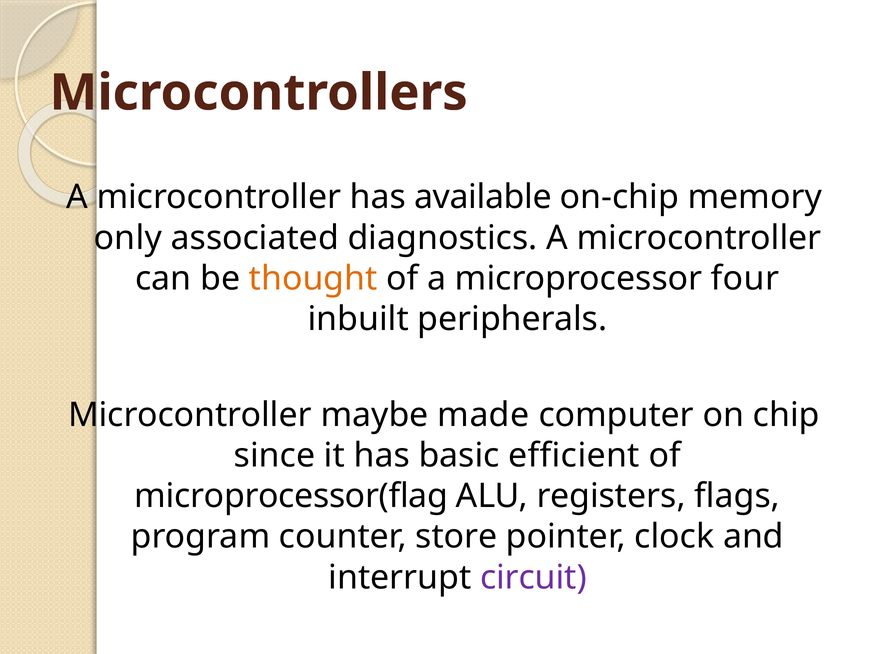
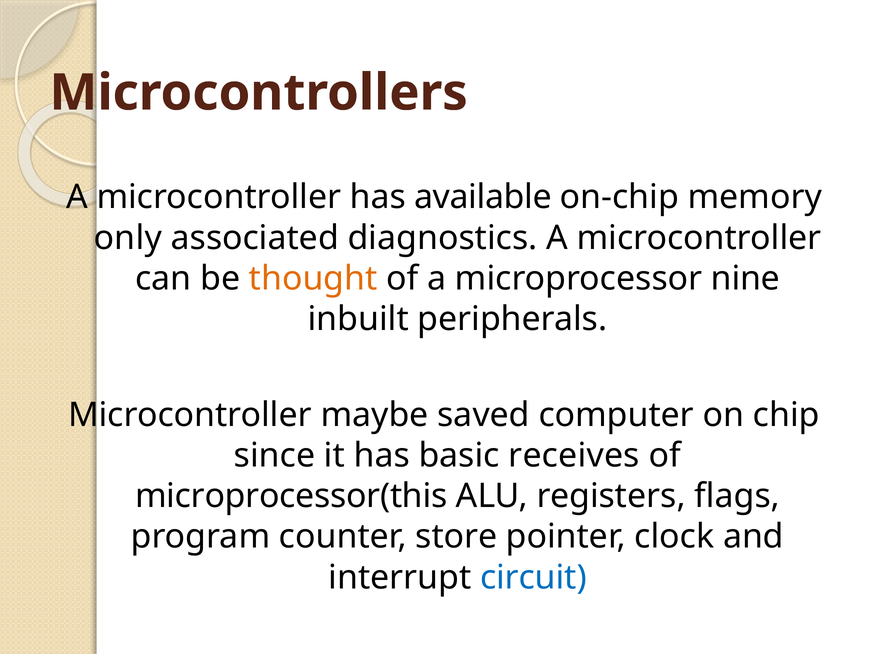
four: four -> nine (745, 278)
made: made -> saved (483, 415)
efficient: efficient -> receives (574, 455)
microprocessor(flag: microprocessor(flag -> microprocessor(this (291, 496)
circuit colour: purple -> blue (533, 577)
